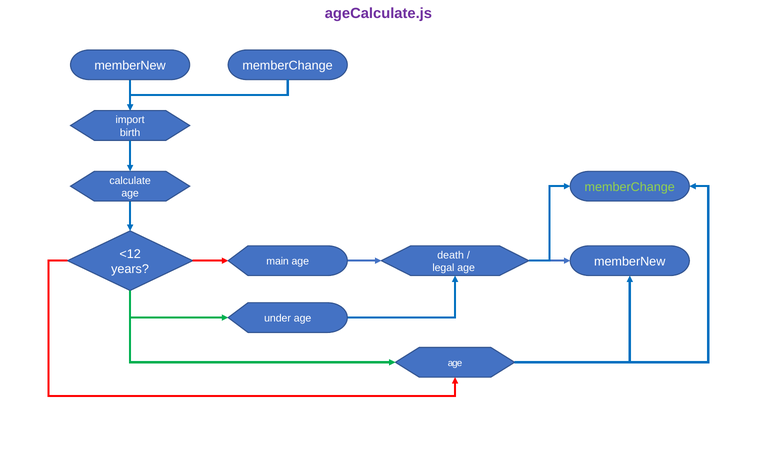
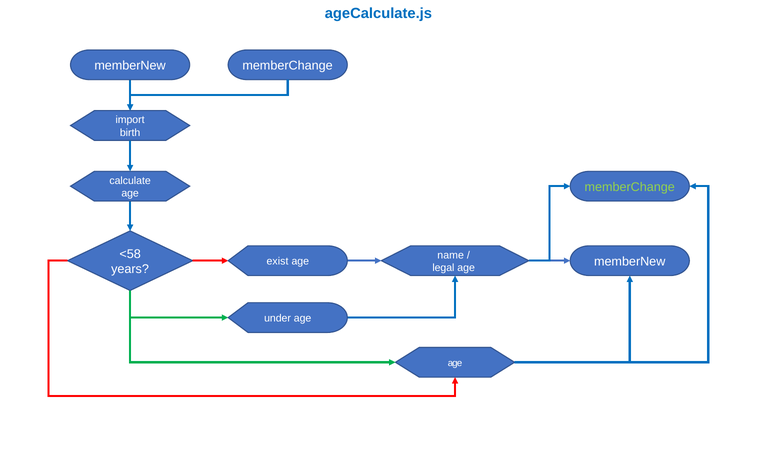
ageCalculate.js colour: purple -> blue (378, 14)
<12: <12 -> <58 (130, 254)
death: death -> name (451, 255)
main: main -> exist (277, 261)
